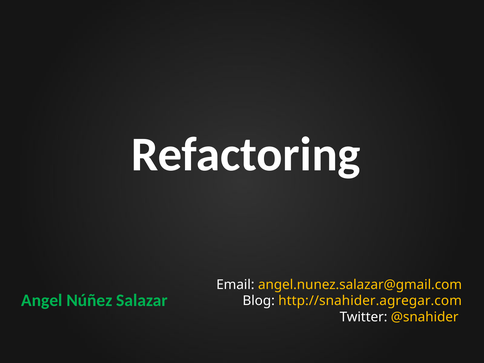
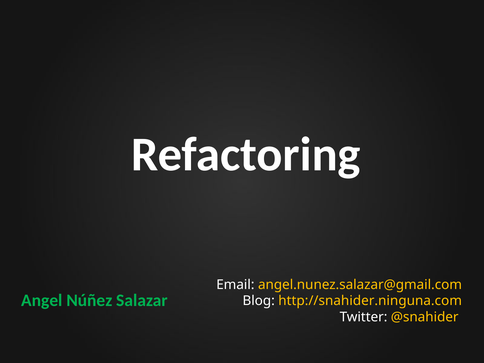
http://snahider.agregar.com: http://snahider.agregar.com -> http://snahider.ninguna.com (370, 301)
